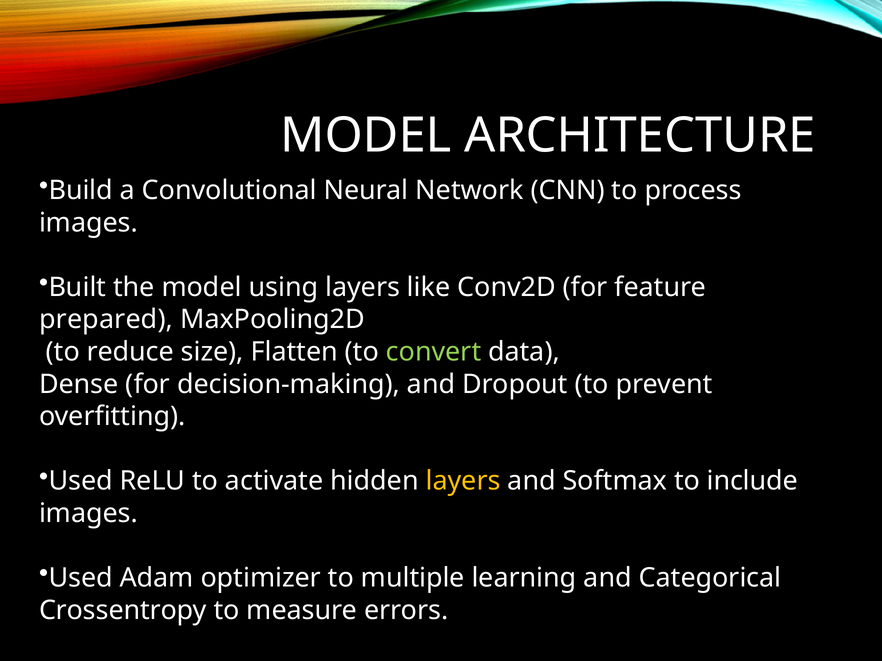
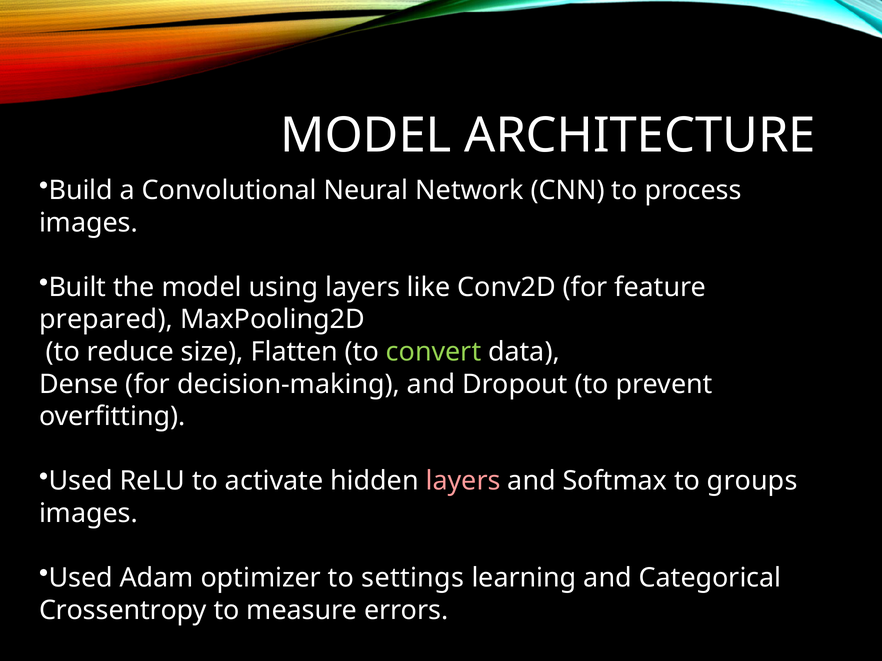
layers colour: yellow -> pink (463, 481)
include: include -> groups (752, 481)
multiple: multiple -> settings (413, 578)
